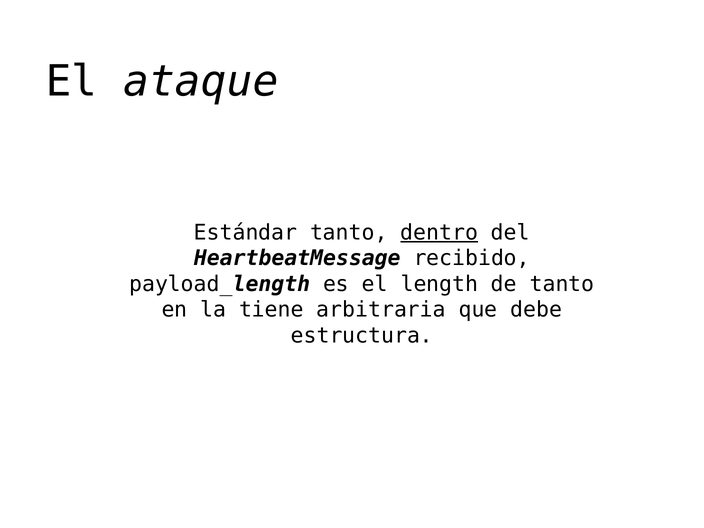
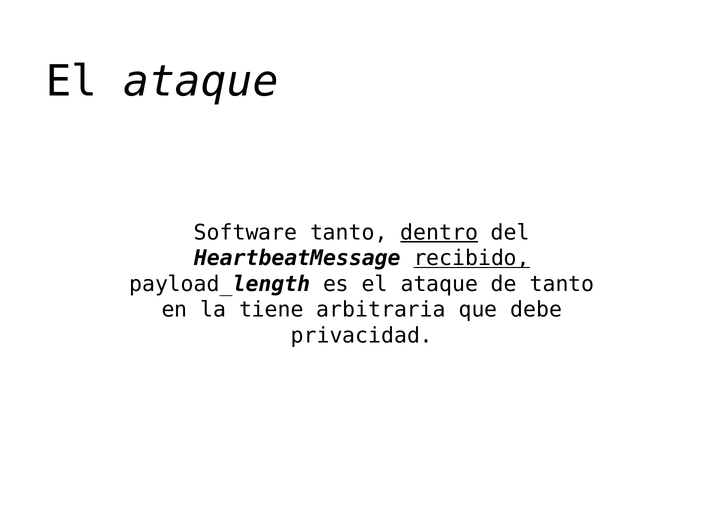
Estándar: Estándar -> Software (246, 232)
recibido underline: none -> present (472, 258)
es el length: length -> ataque (439, 284)
estructura: estructura -> privacidad (362, 336)
